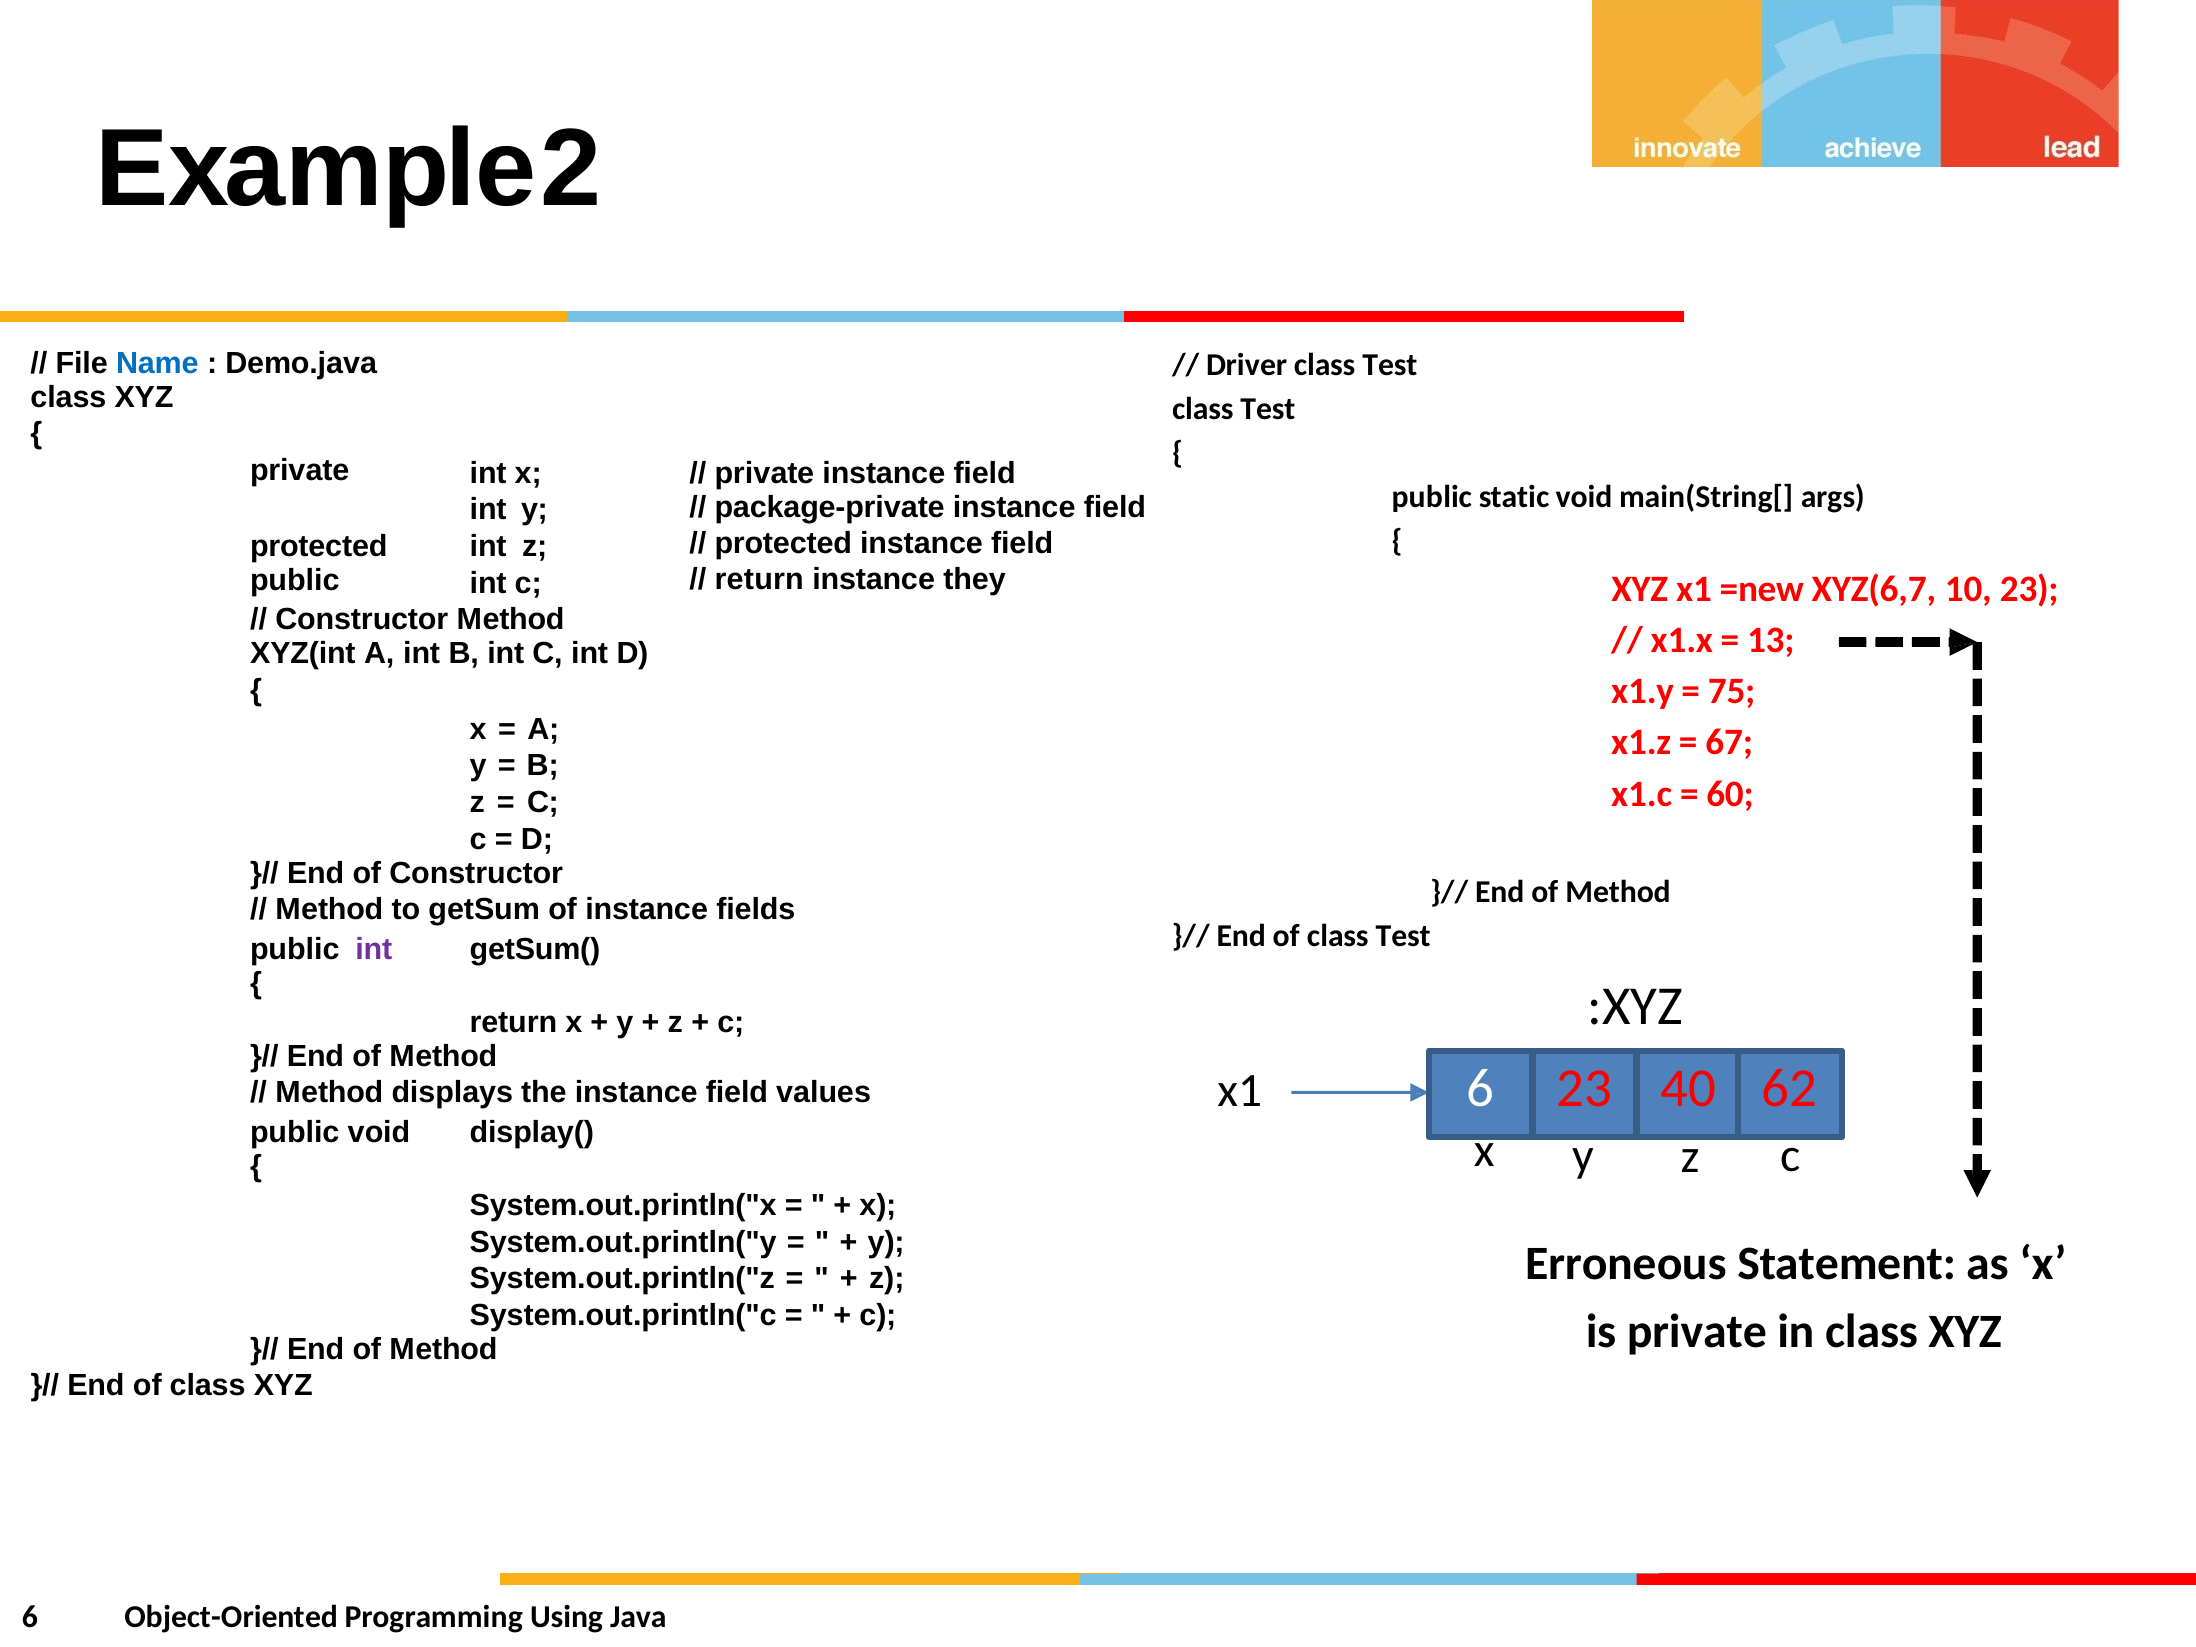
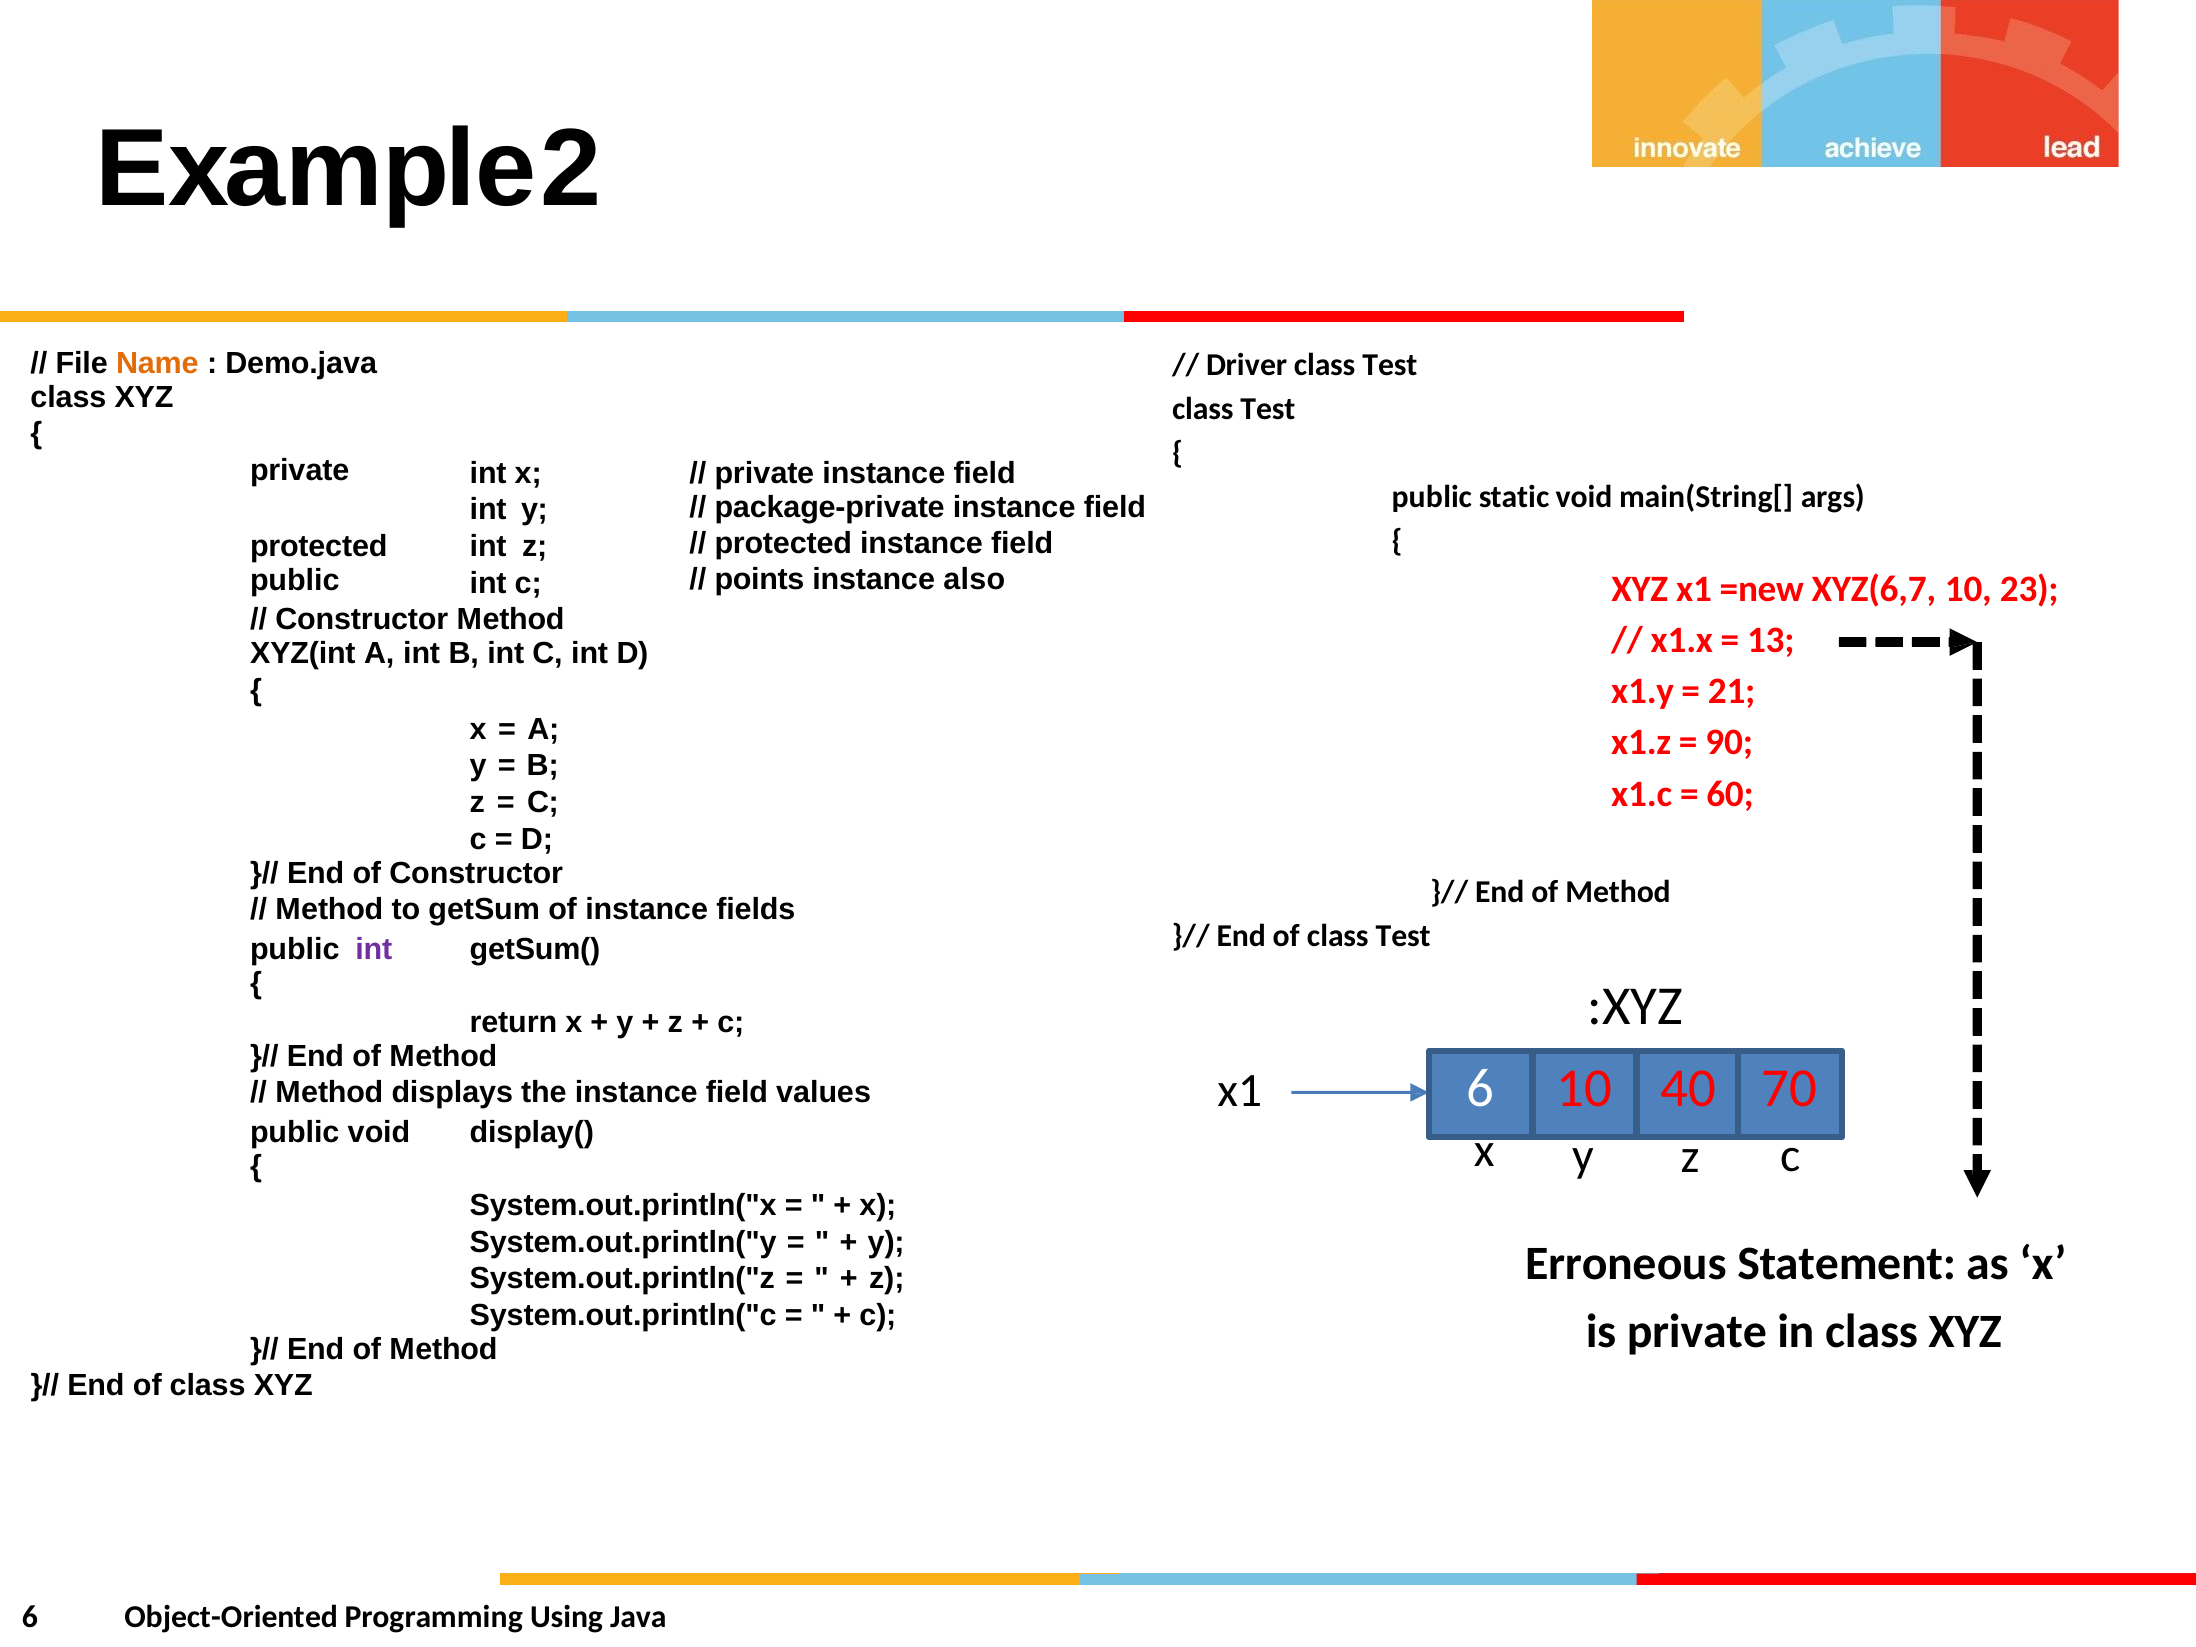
Name colour: blue -> orange (157, 363)
return: return -> points (759, 580)
they: they -> also (974, 580)
75: 75 -> 21 (1732, 691)
67: 67 -> 90 (1729, 743)
6 23: 23 -> 10 (1585, 1088)
62: 62 -> 70 (1790, 1088)
